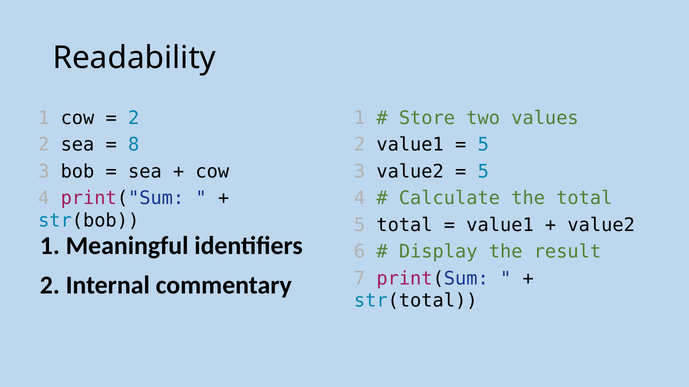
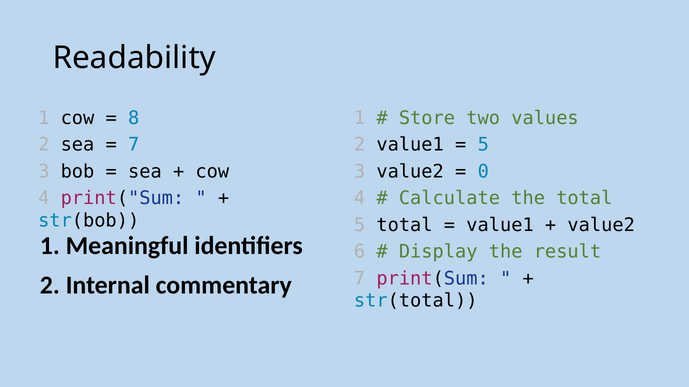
2: 2 -> 8 (134, 118)
8: 8 -> 7 (134, 145)
5: 5 -> 0 (483, 172)
